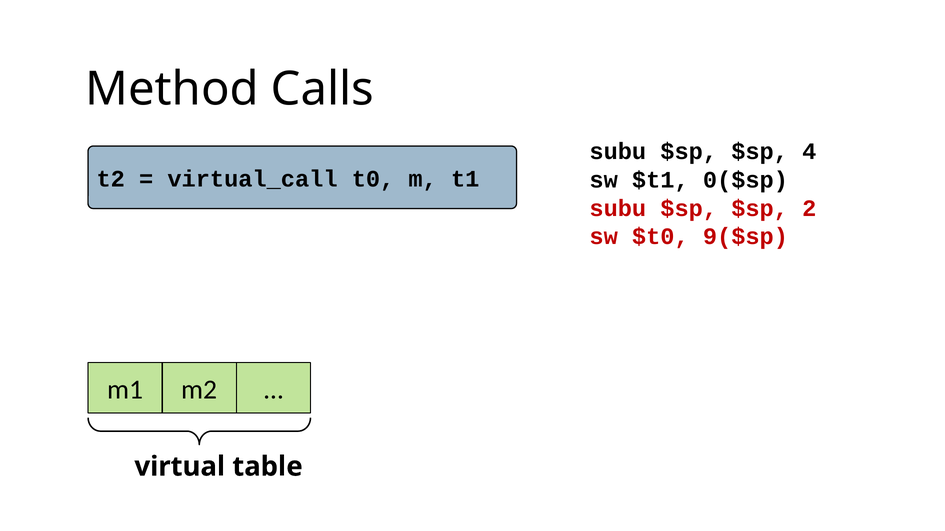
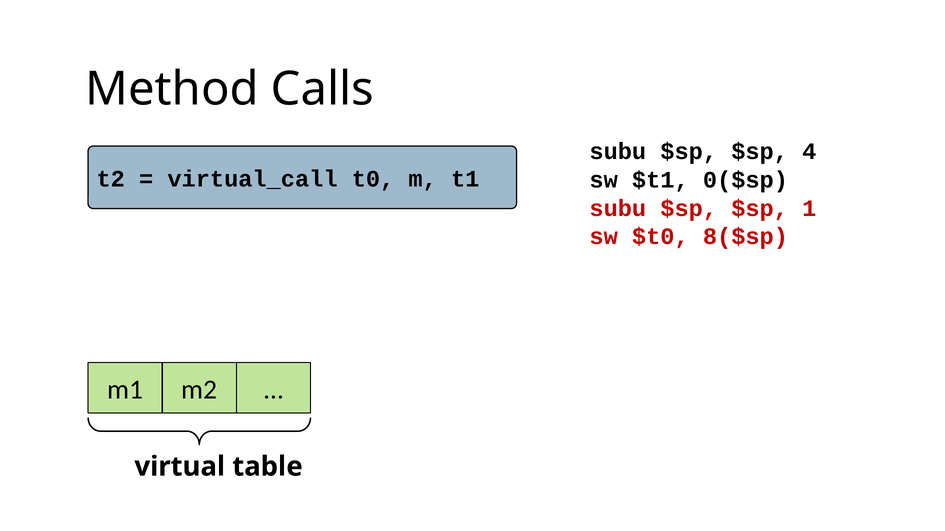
2: 2 -> 1 (809, 208)
9($sp: 9($sp -> 8($sp (745, 237)
